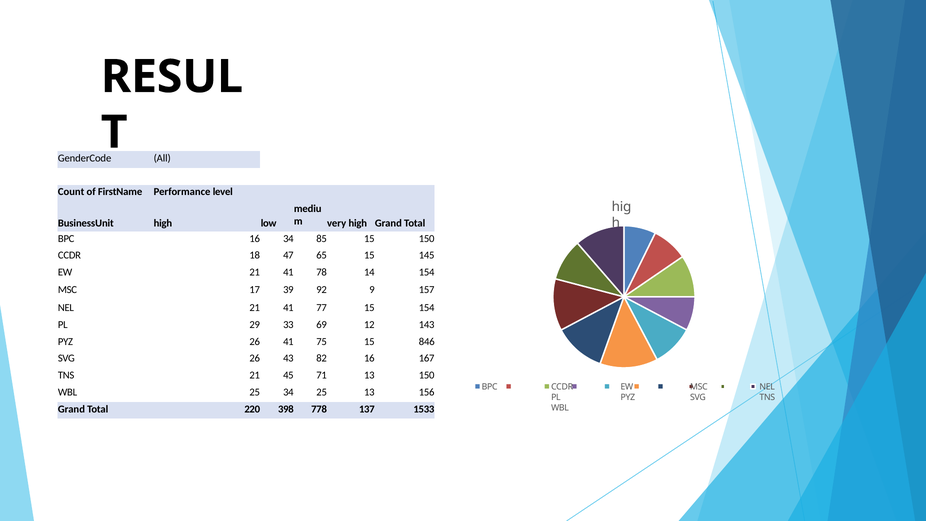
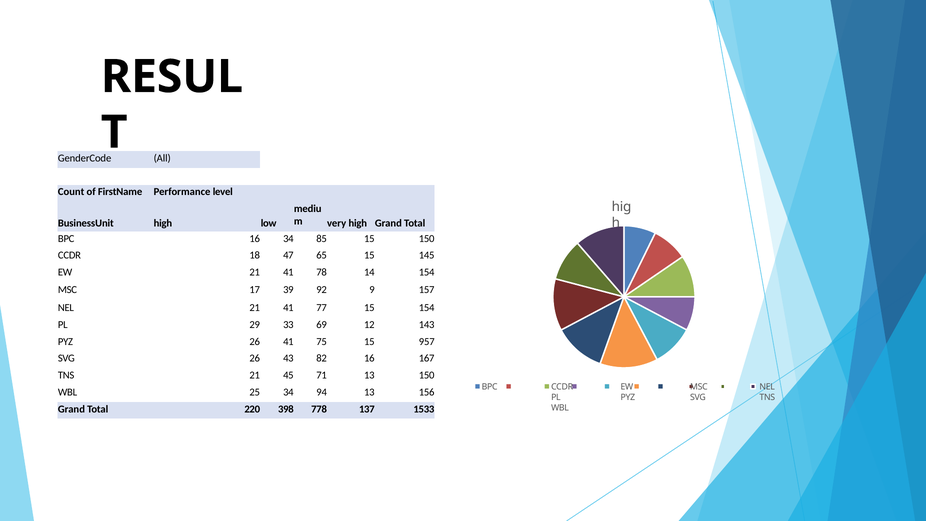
846: 846 -> 957 (427, 342)
34 25: 25 -> 94 (322, 392)
